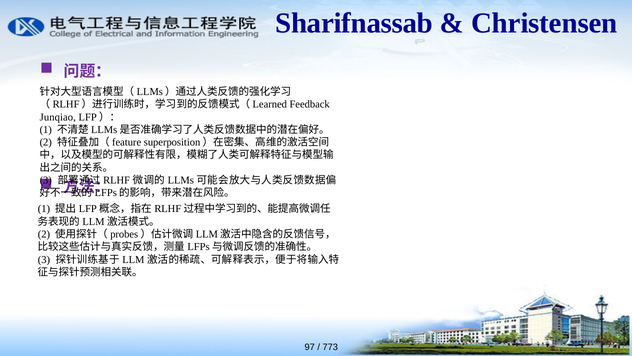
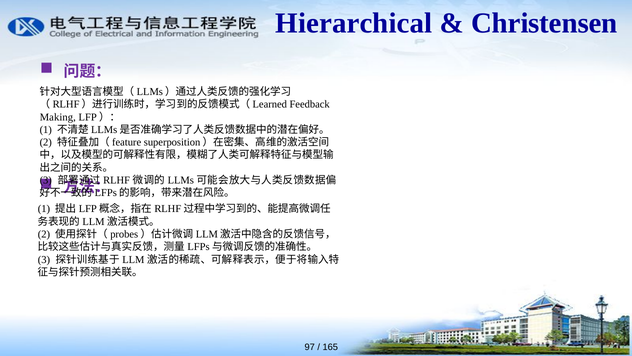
Sharifnassab: Sharifnassab -> Hierarchical (354, 23)
Junqiao: Junqiao -> Making (58, 117)
773: 773 -> 165 (330, 347)
